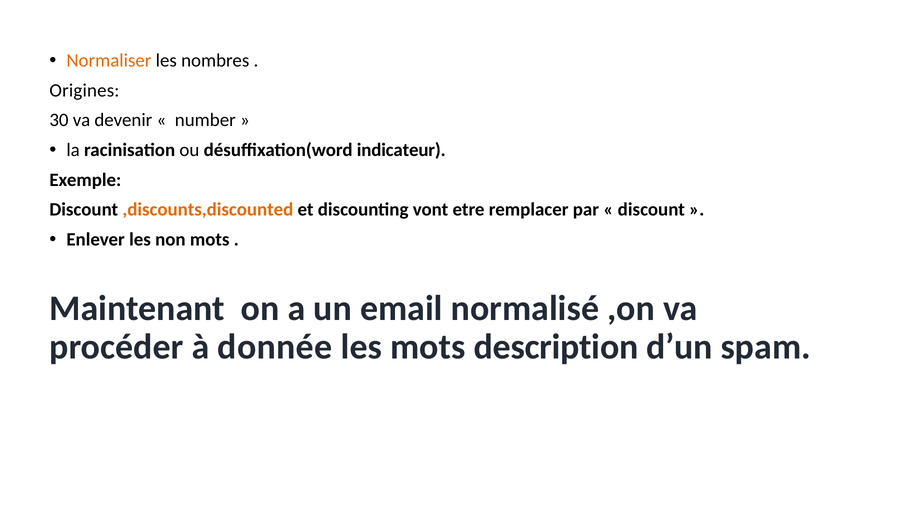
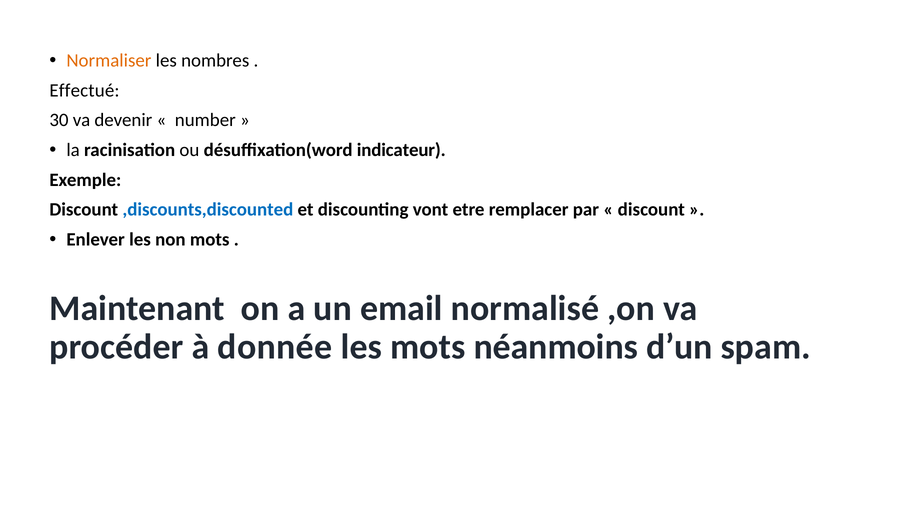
Origines: Origines -> Effectué (84, 90)
,discounts,discounted colour: orange -> blue (208, 210)
description: description -> néanmoins (556, 347)
